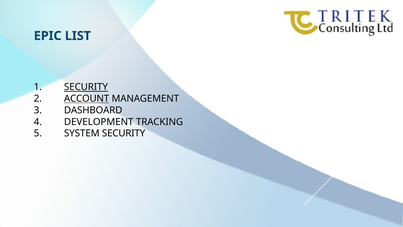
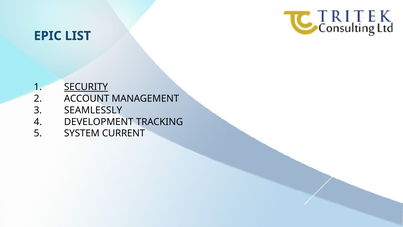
ACCOUNT underline: present -> none (87, 99)
DASHBOARD: DASHBOARD -> SEAMLESSLY (93, 110)
SYSTEM SECURITY: SECURITY -> CURRENT (124, 133)
